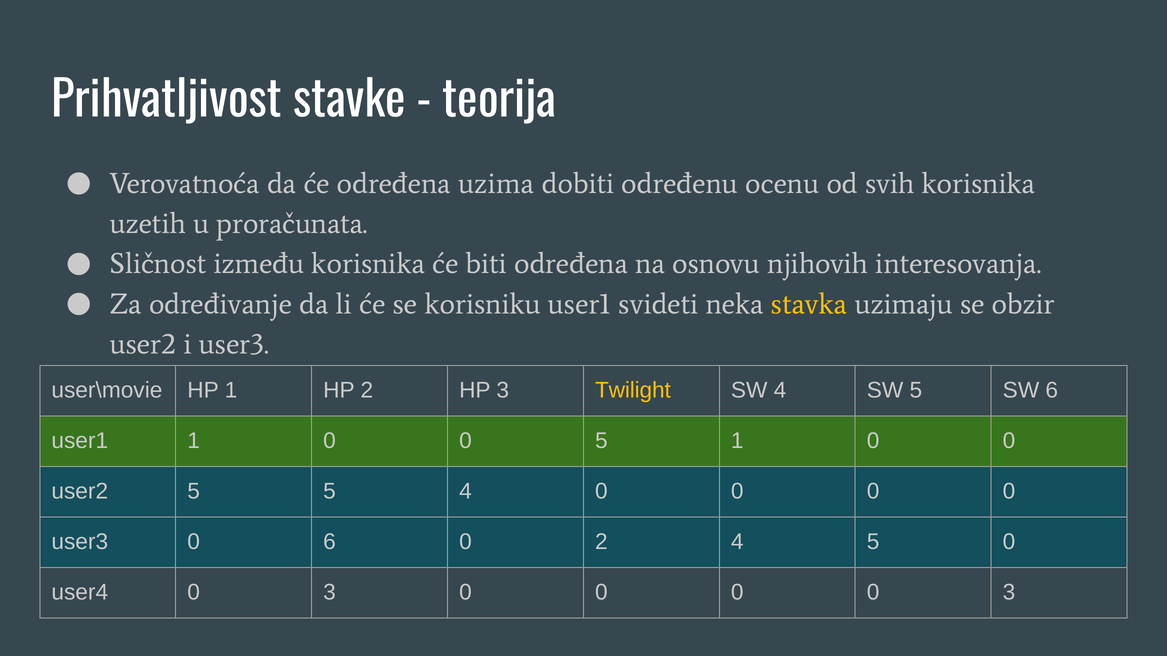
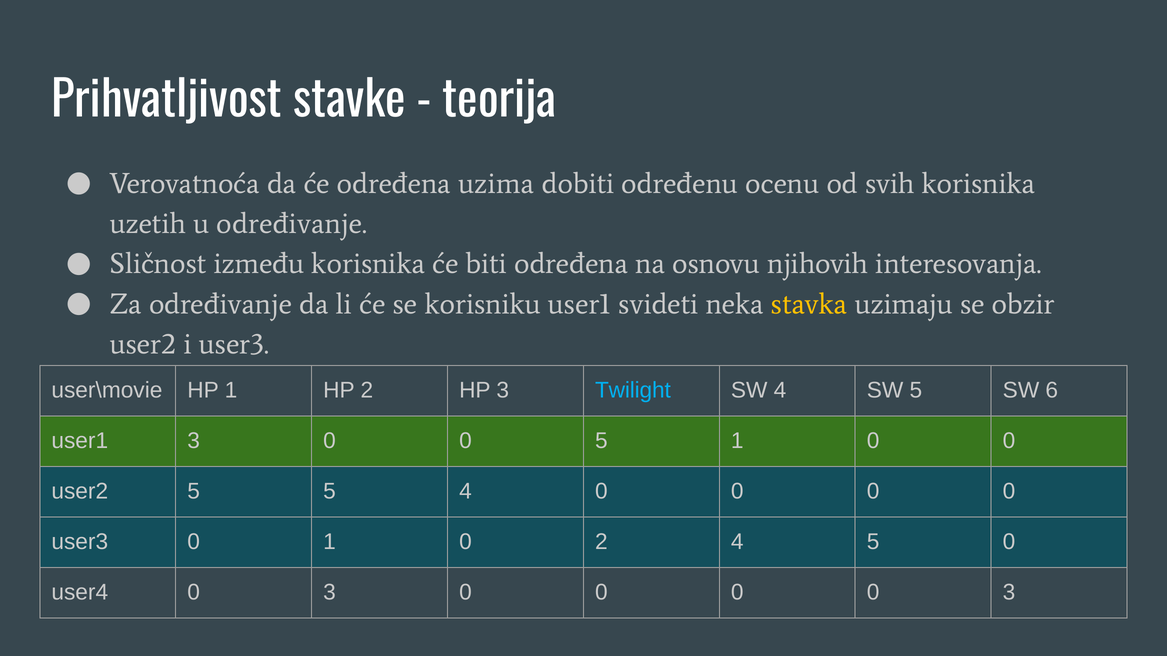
u proračunata: proračunata -> određivanje (292, 224)
Twilight colour: yellow -> light blue (633, 390)
user1 1: 1 -> 3 (194, 441)
0 6: 6 -> 1 (330, 542)
